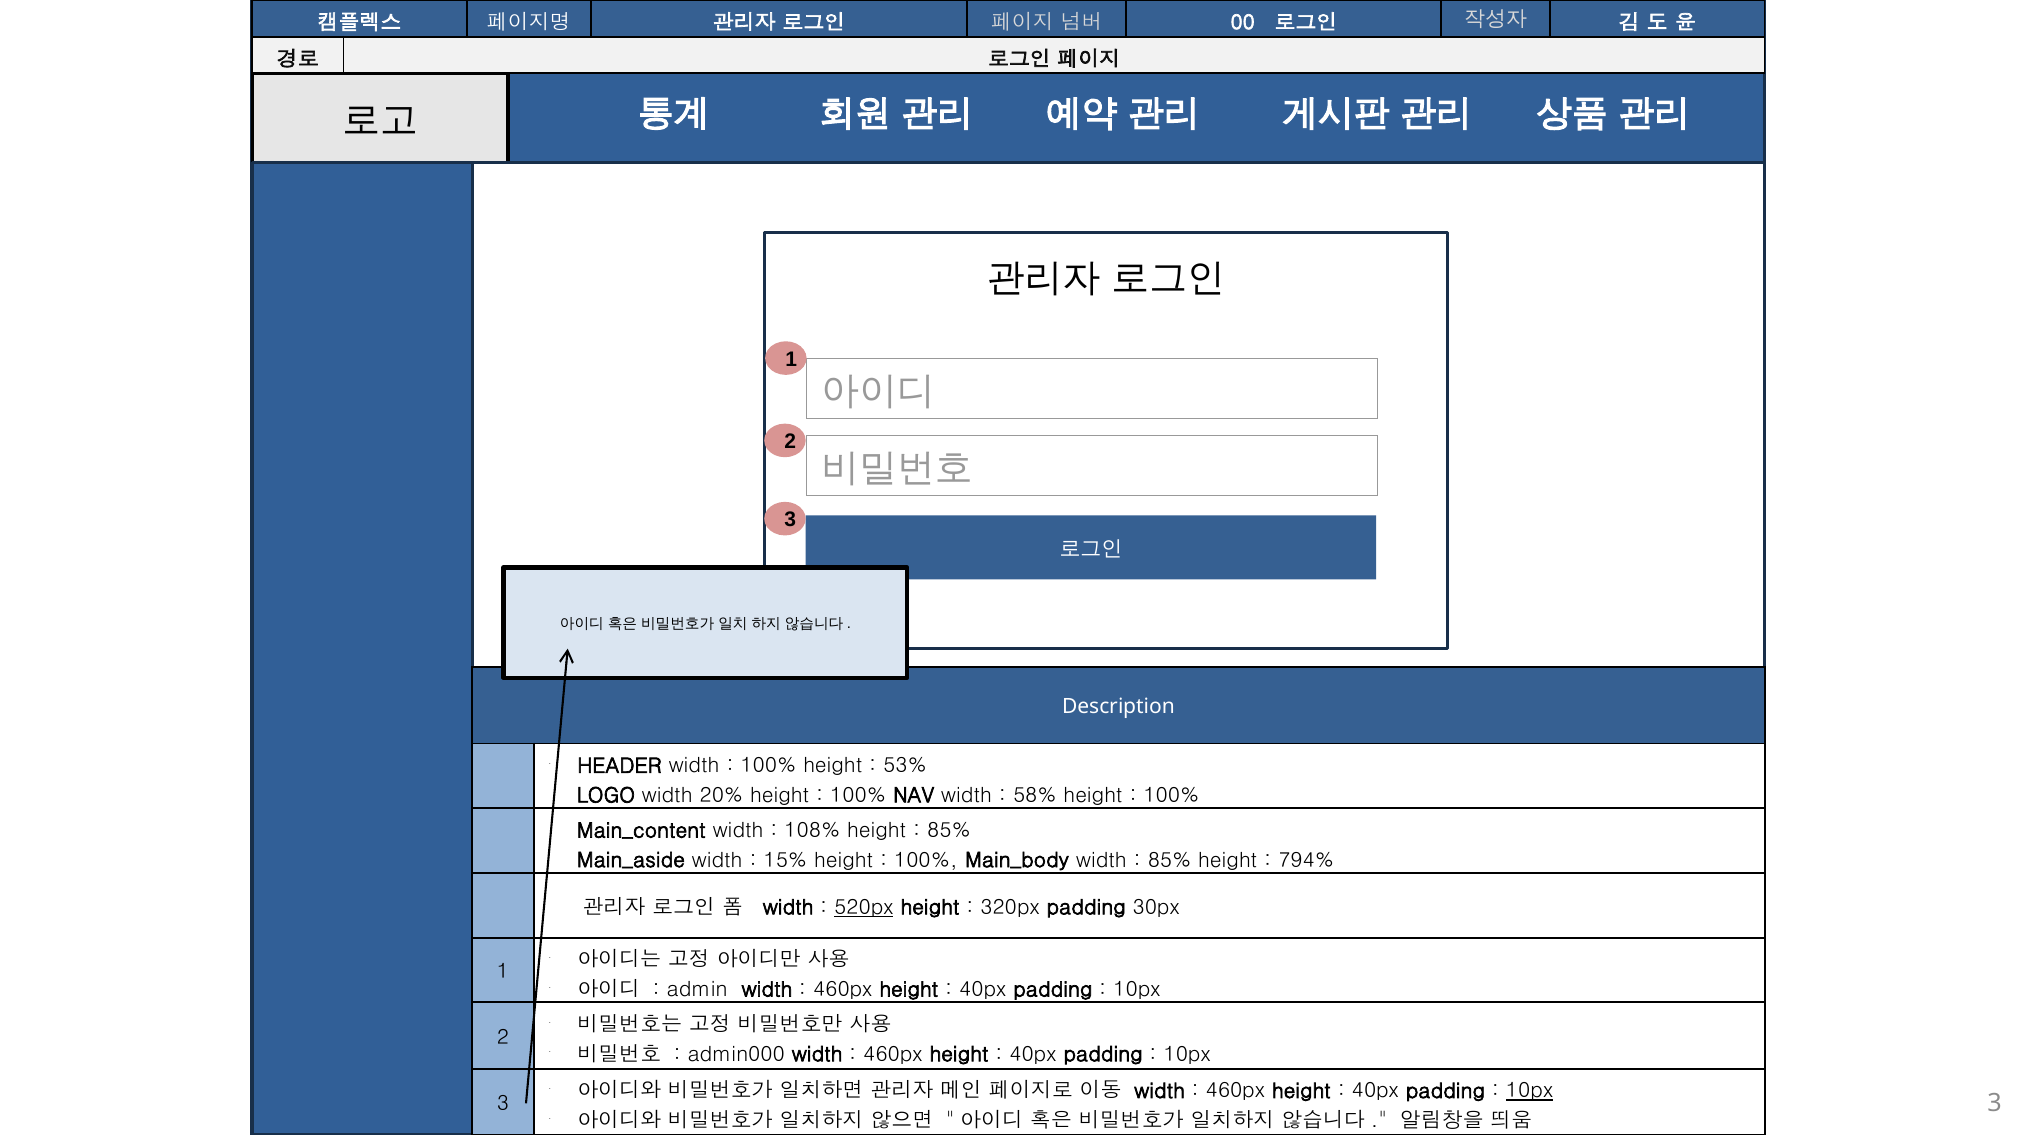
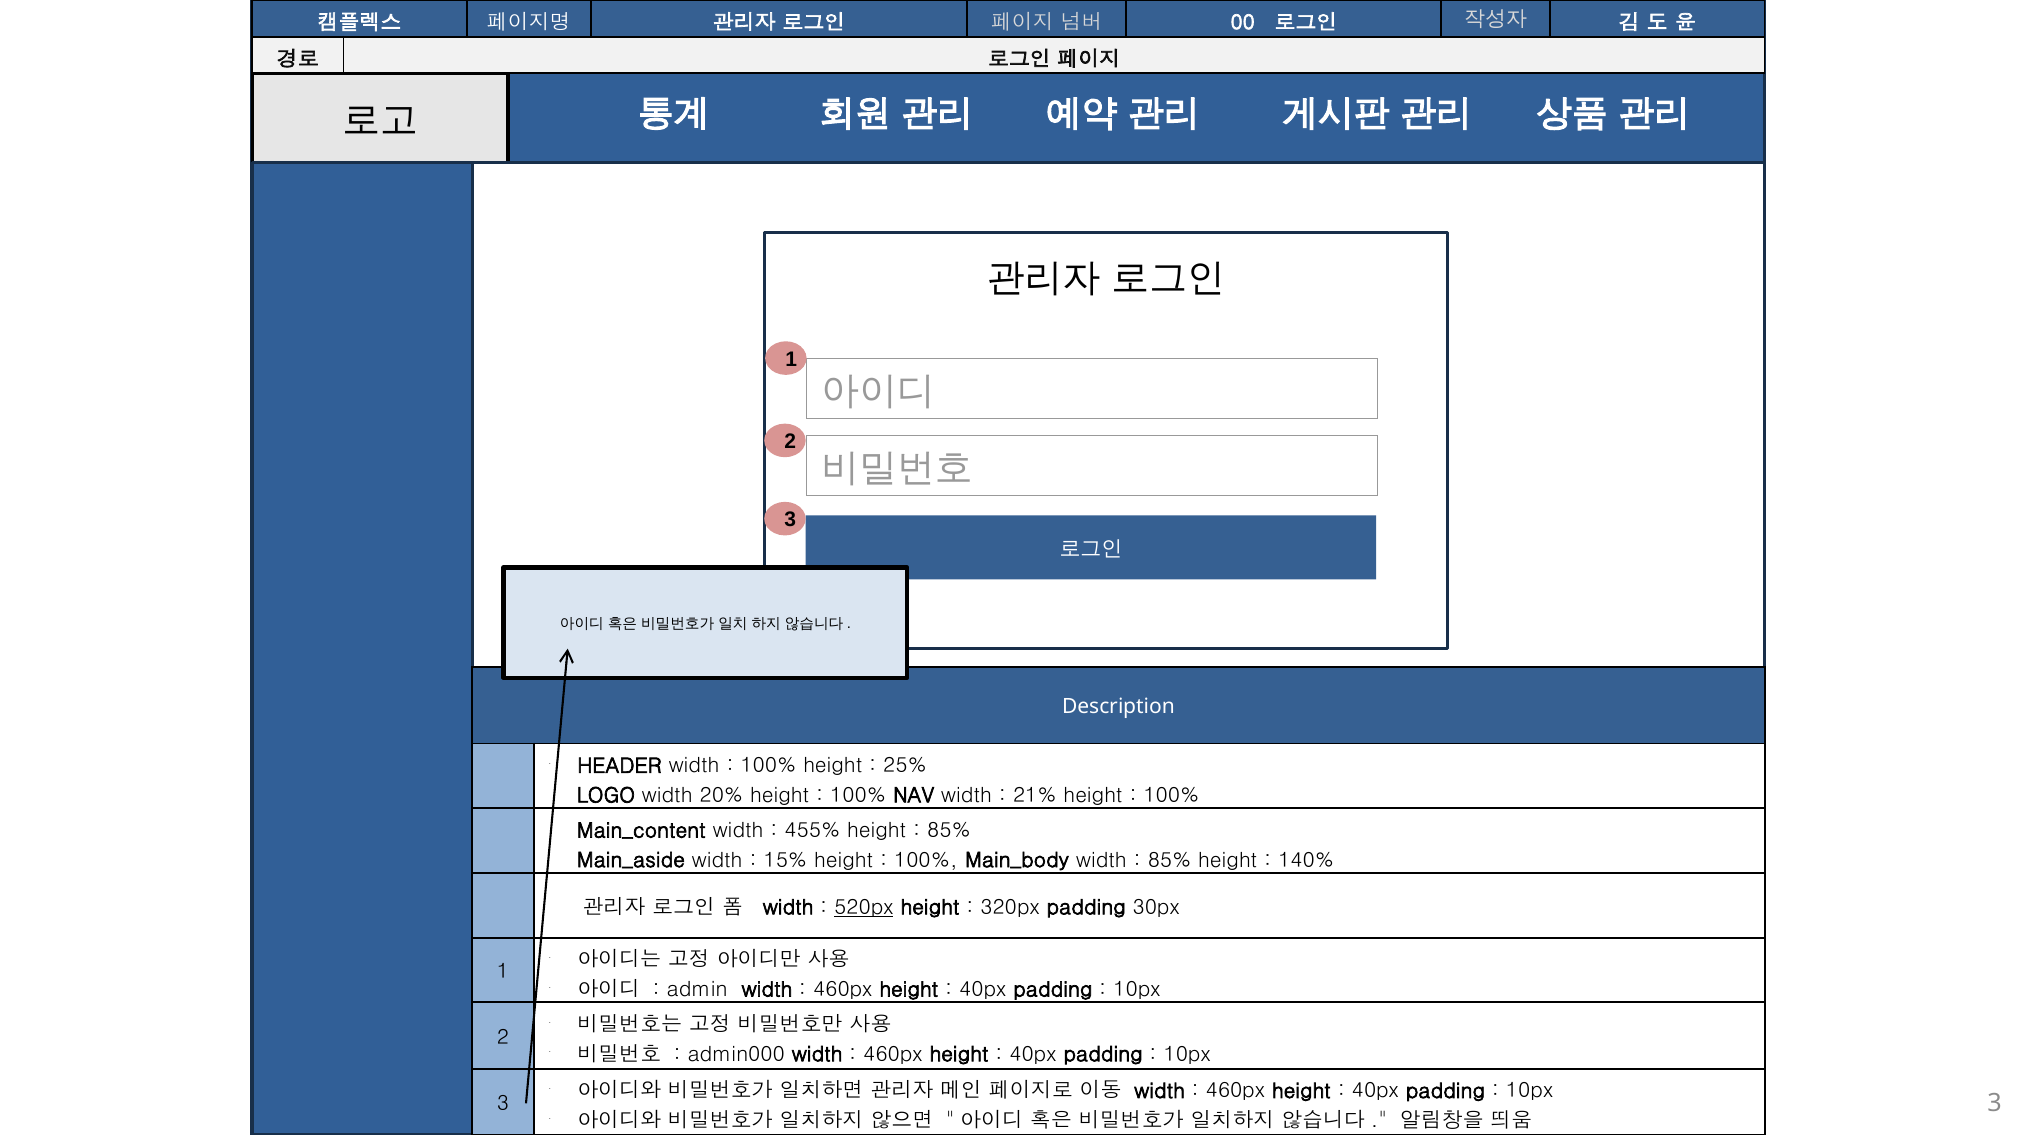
53%: 53% -> 25% (905, 766)
58%: 58% -> 21% (1035, 795)
108%: 108% -> 455% (812, 830)
794%: 794% -> 140% (1306, 860)
10px underline: present -> none (1529, 1091)
